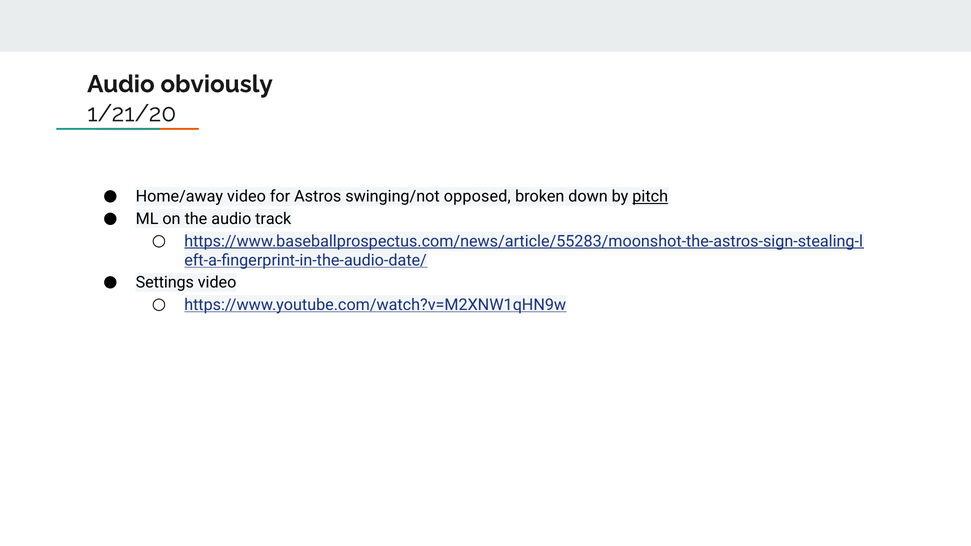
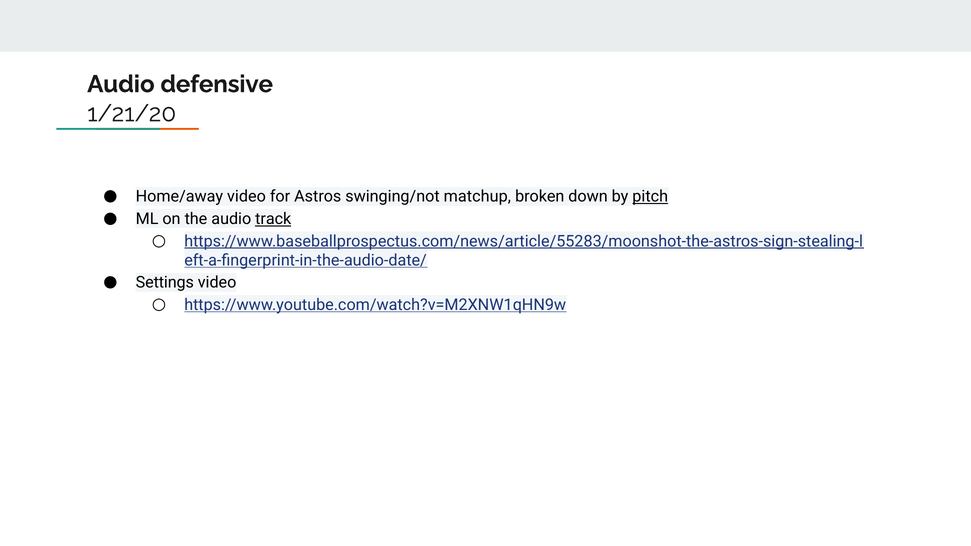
obviously: obviously -> defensive (217, 84)
opposed: opposed -> matchup (477, 197)
track underline: none -> present (273, 219)
